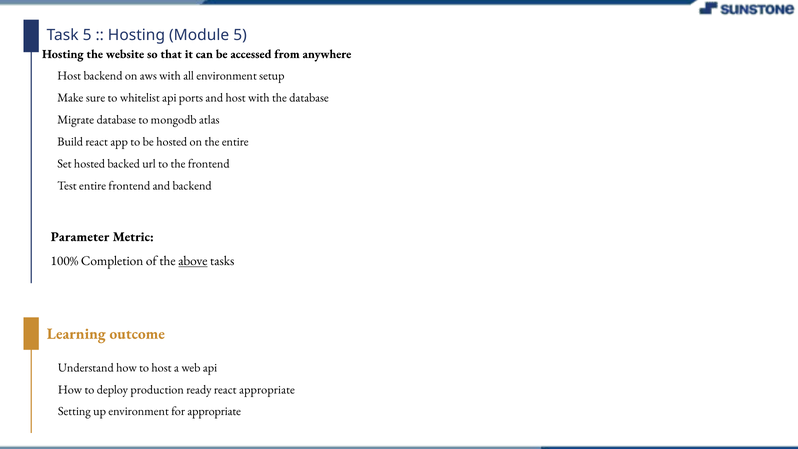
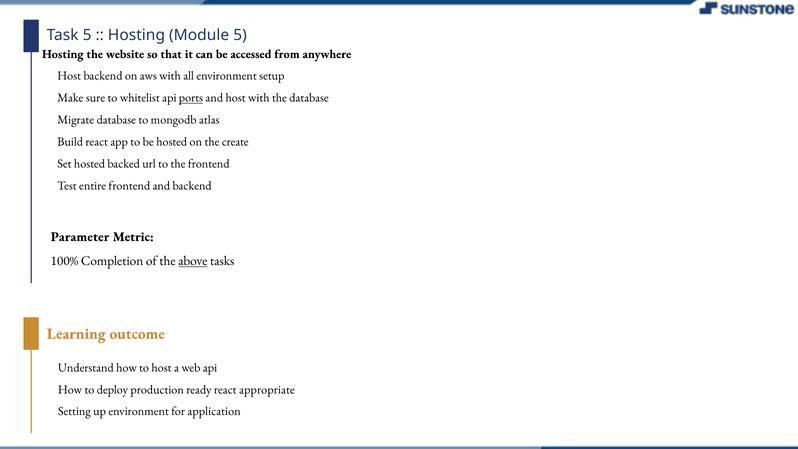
ports underline: none -> present (191, 98)
the entire: entire -> create (235, 142)
for appropriate: appropriate -> application (214, 411)
